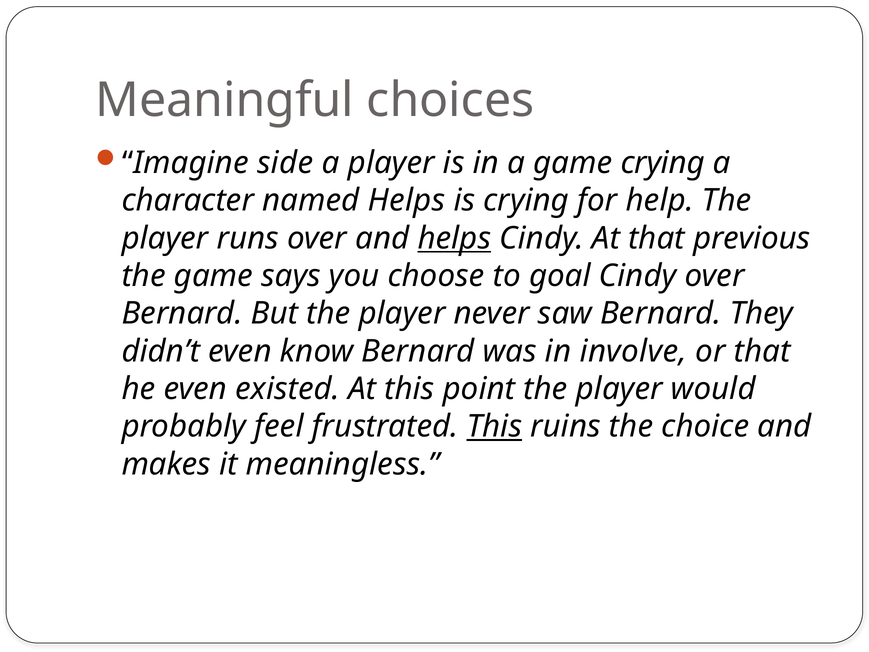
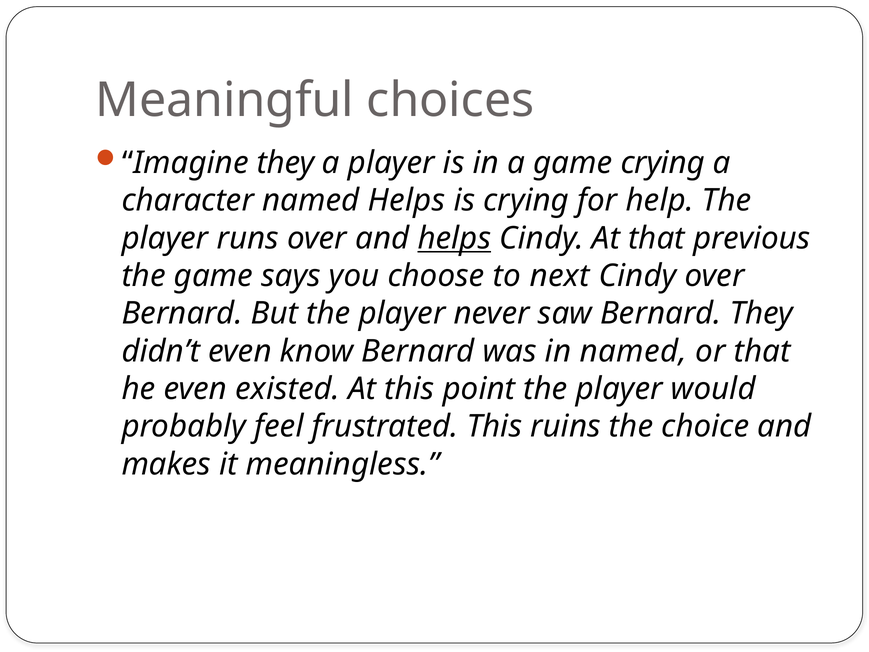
Imagine side: side -> they (286, 163)
goal: goal -> next (560, 276)
in involve: involve -> named (633, 351)
This underline: present -> none (494, 426)
